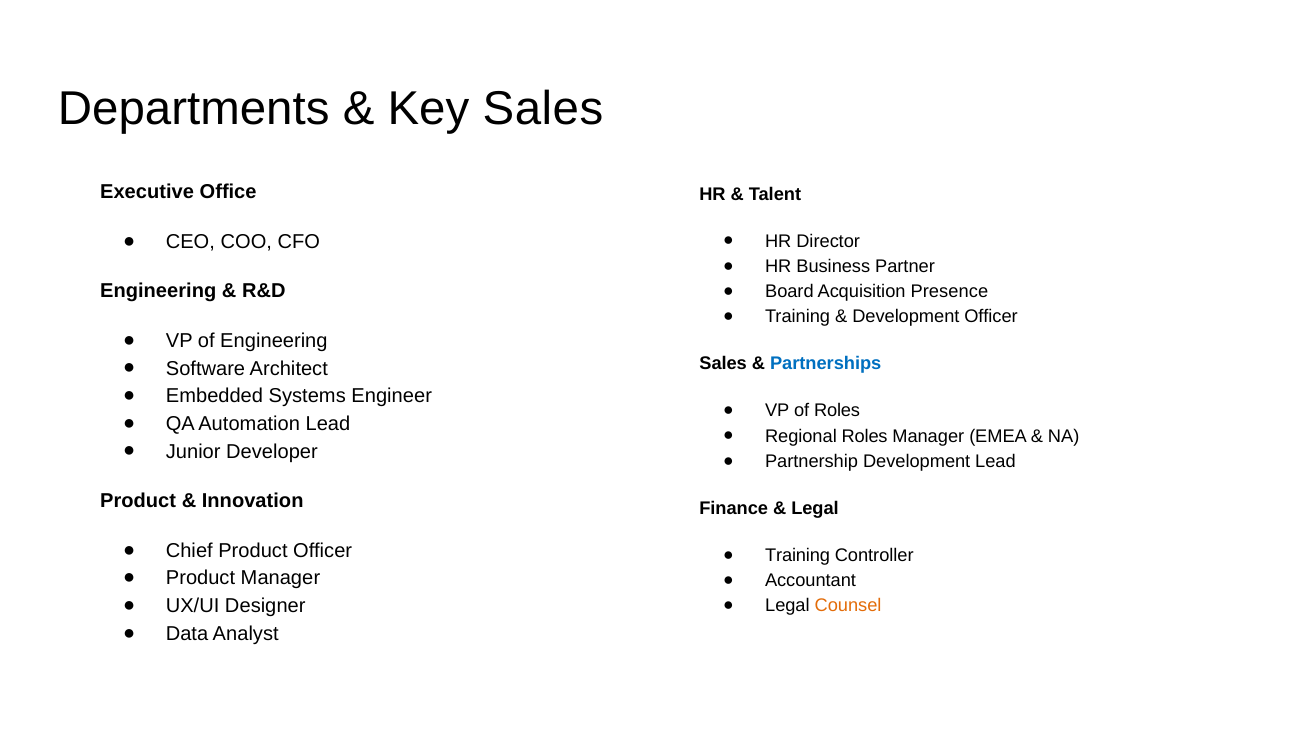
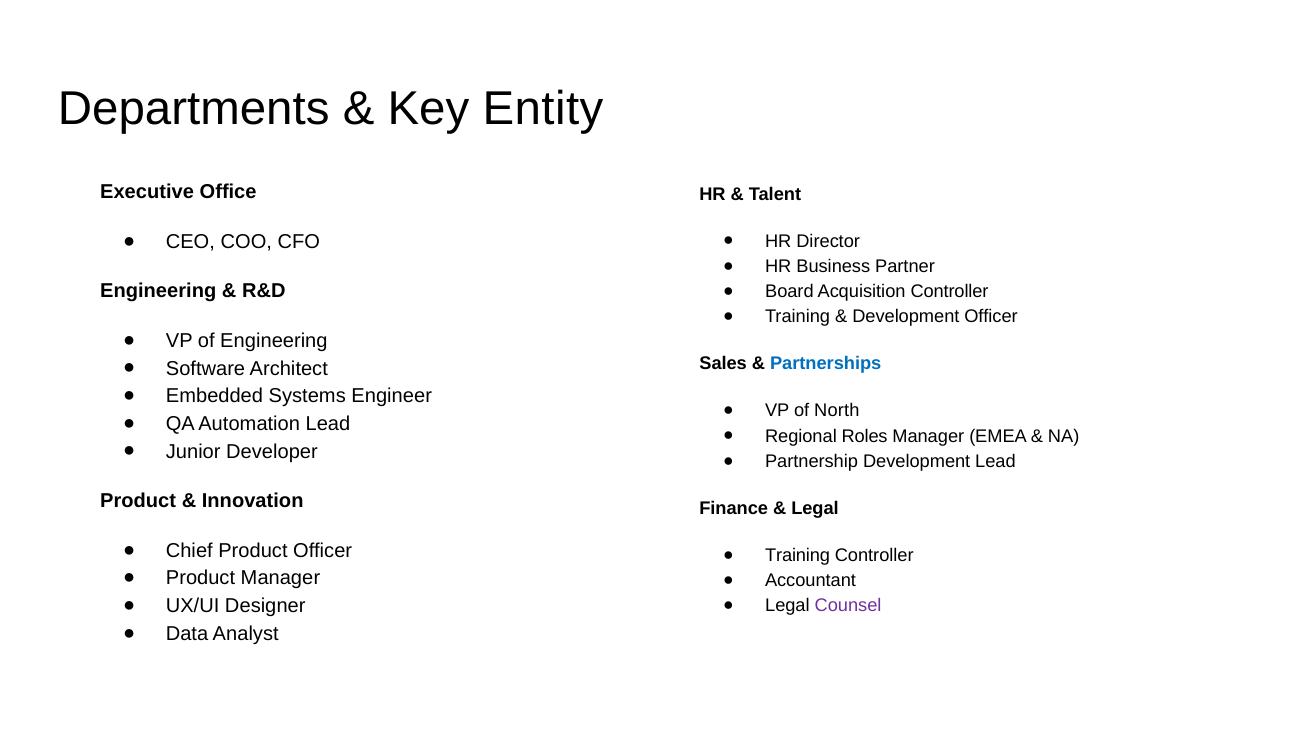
Key Sales: Sales -> Entity (543, 109)
Acquisition Presence: Presence -> Controller (949, 292)
of Roles: Roles -> North (837, 411)
Counsel colour: orange -> purple (848, 606)
